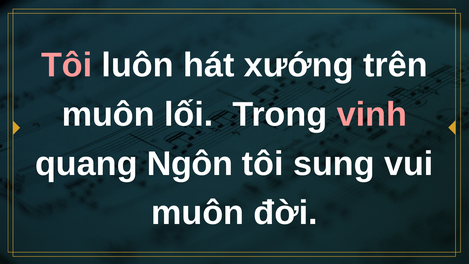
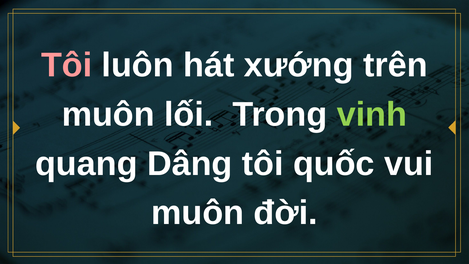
vinh colour: pink -> light green (372, 114)
Ngôn: Ngôn -> Dâng (190, 164)
sung: sung -> quốc (334, 164)
